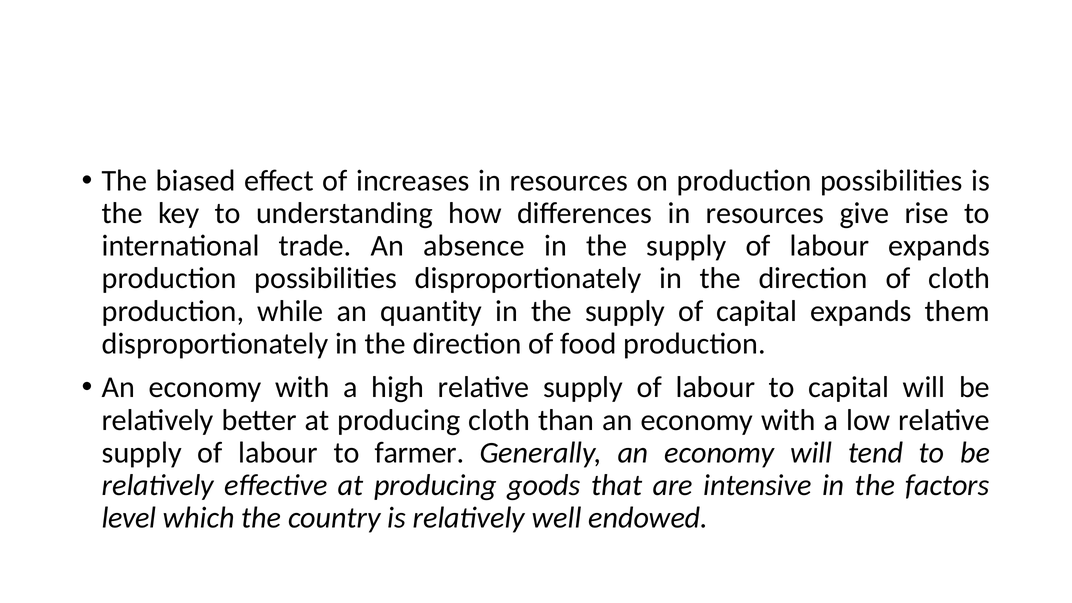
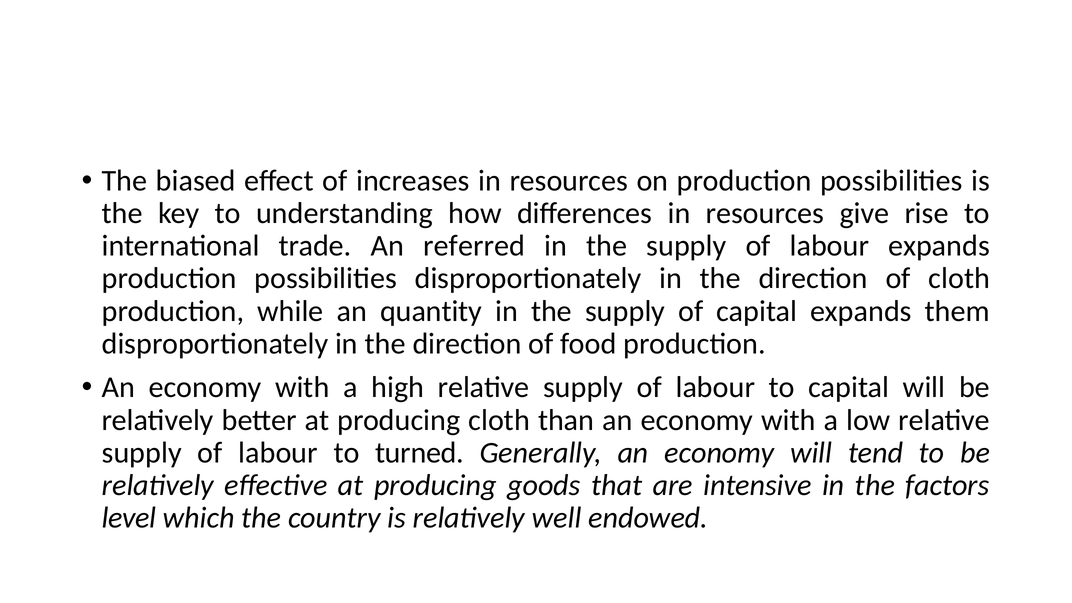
absence: absence -> referred (474, 246)
farmer: farmer -> turned (420, 453)
